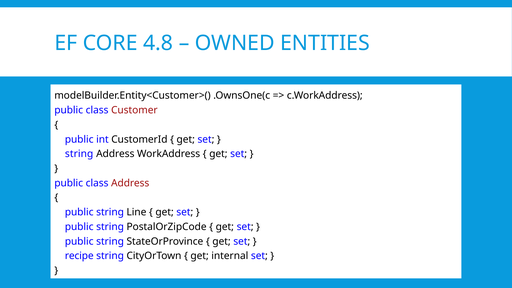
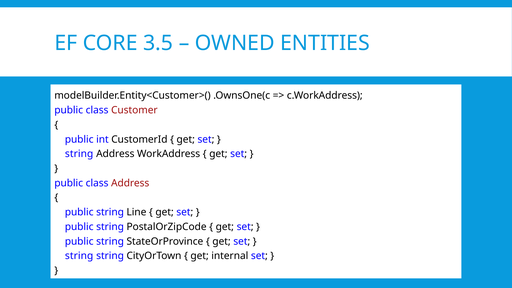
4.8: 4.8 -> 3.5 (158, 43)
recipe: recipe -> string (79, 256)
